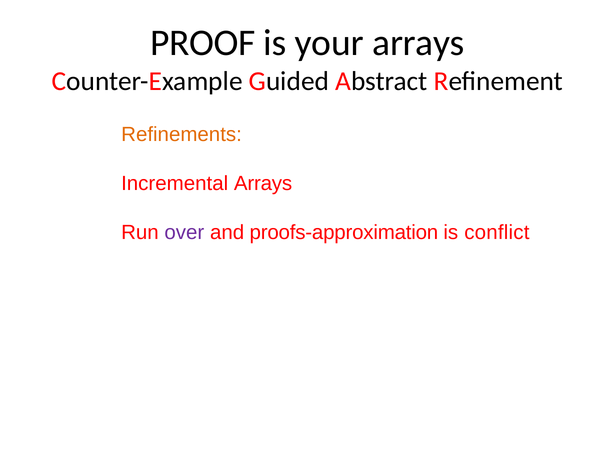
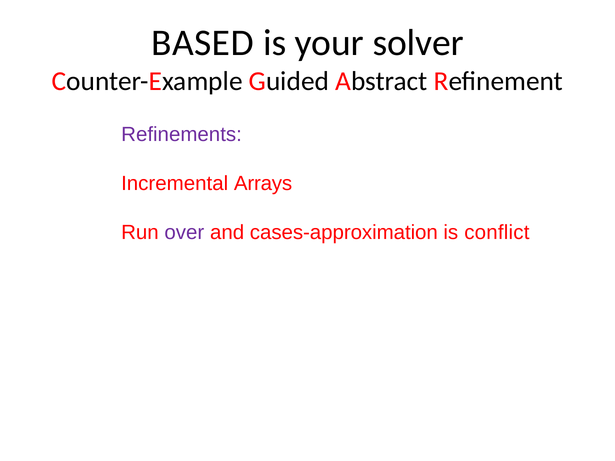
PROOF: PROOF -> BASED (202, 43)
your arrays: arrays -> solver (418, 43)
Refinements colour: orange -> purple (182, 134)
proofs-approximation: proofs-approximation -> cases-approximation (344, 233)
